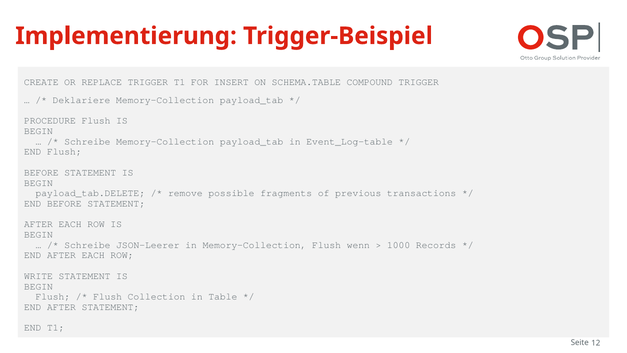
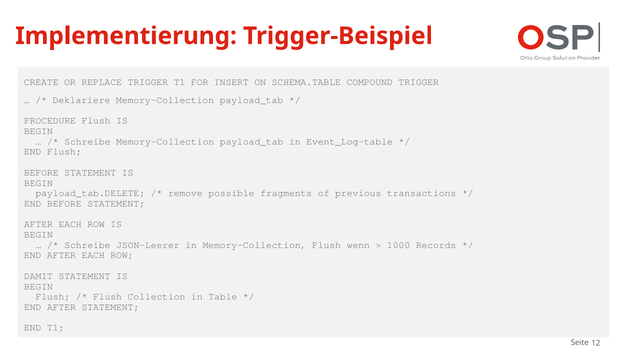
WRITE: WRITE -> DAMIT (38, 276)
